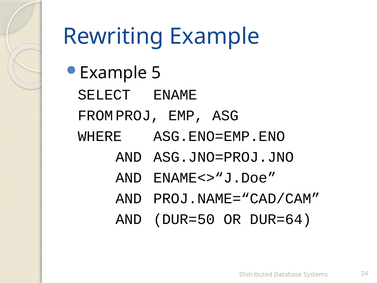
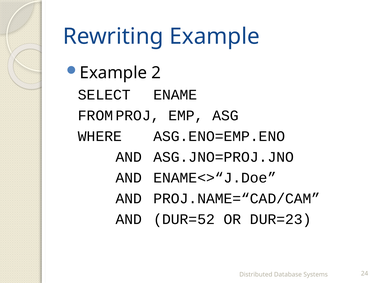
5: 5 -> 2 (156, 73)
DUR=50: DUR=50 -> DUR=52 (184, 219)
DUR=64: DUR=64 -> DUR=23 (281, 219)
